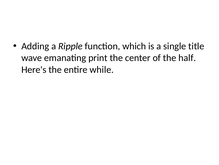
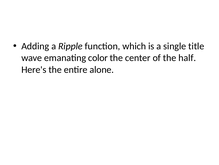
print: print -> color (98, 58)
while: while -> alone (102, 69)
